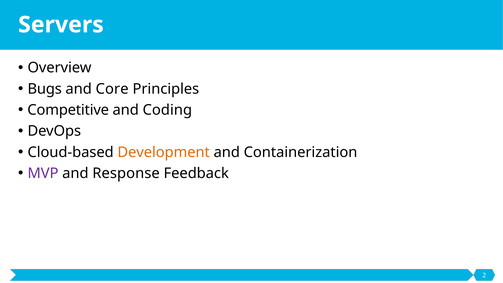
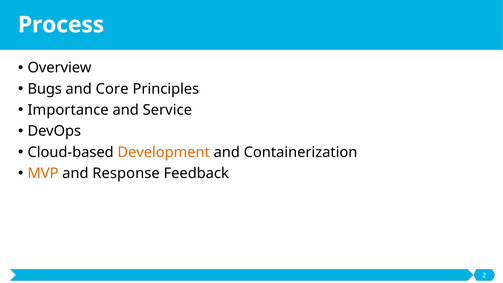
Servers: Servers -> Process (61, 25)
Competitive: Competitive -> Importance (68, 110)
Coding: Coding -> Service (167, 110)
MVP colour: purple -> orange (43, 173)
